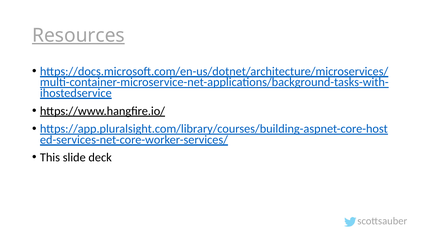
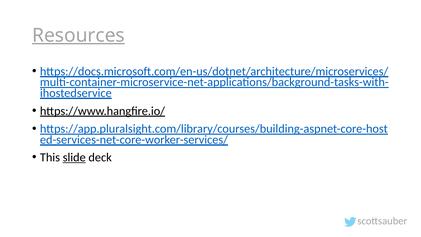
slide underline: none -> present (74, 157)
